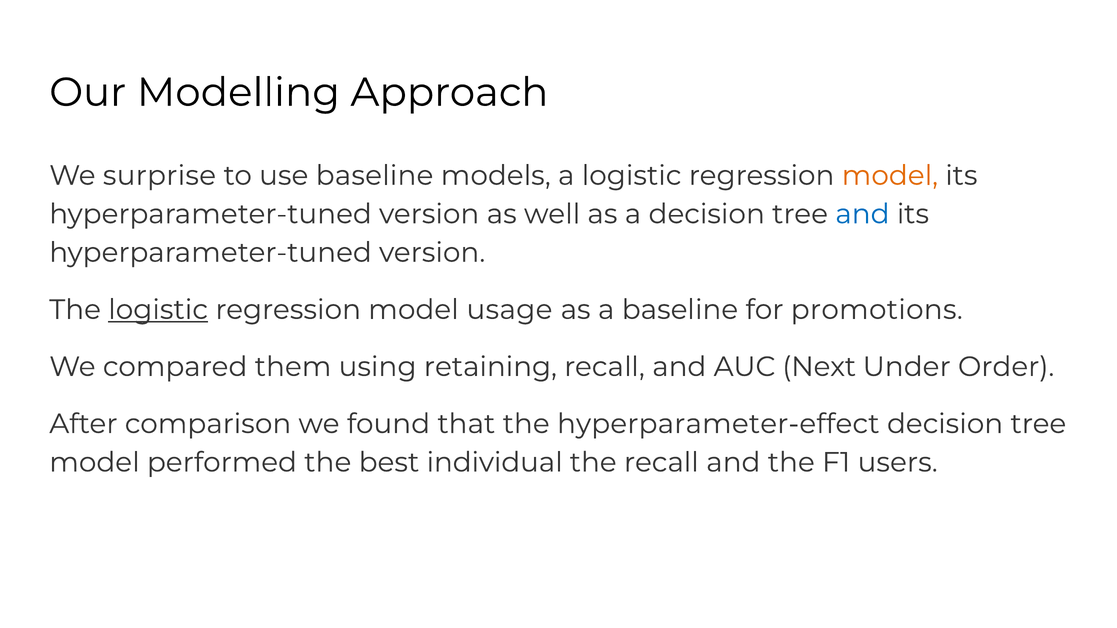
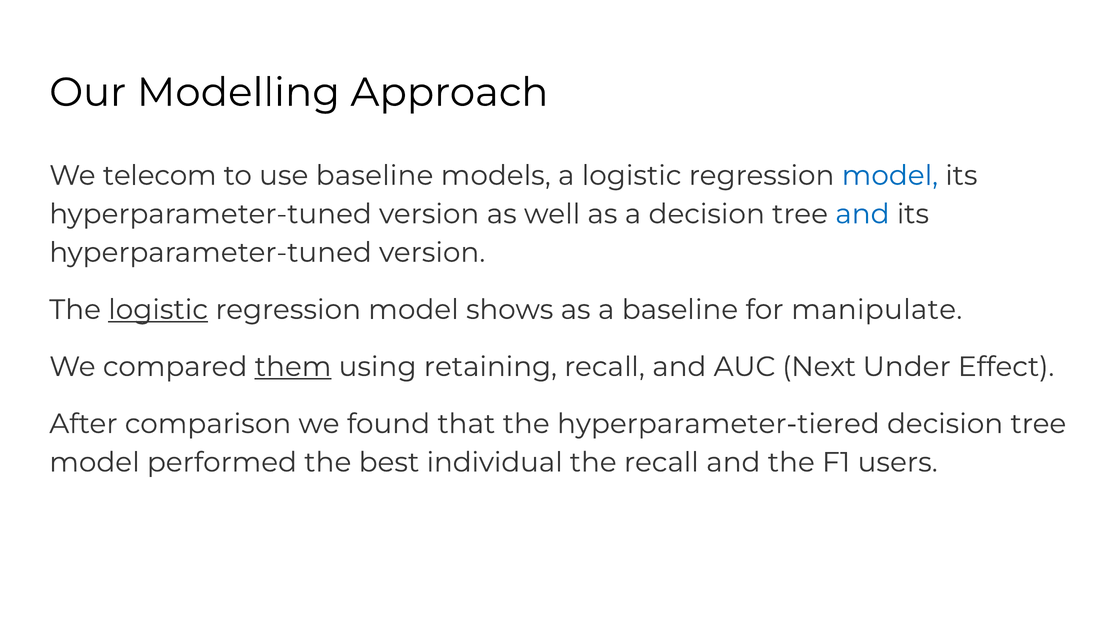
surprise: surprise -> telecom (160, 176)
model colour: orange -> blue (890, 176)
usage: usage -> shows (510, 310)
promotions: promotions -> manipulate (877, 310)
them underline: none -> present (293, 367)
Order: Order -> Effect (1006, 367)
hyperparameter-effect: hyperparameter-effect -> hyperparameter-tiered (718, 424)
